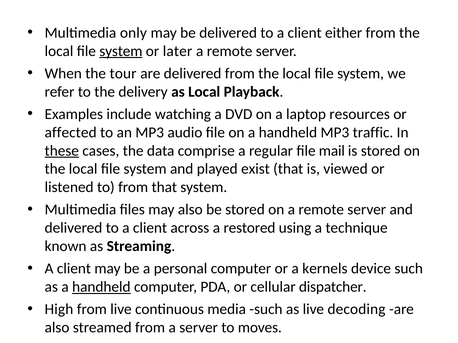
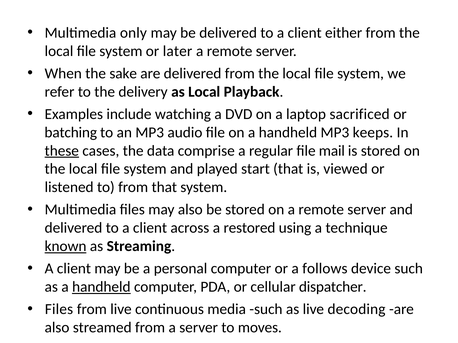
system underline: present -> none (121, 51)
tour: tour -> sake (123, 74)
resources: resources -> sacrificed (360, 114)
affected: affected -> batching (71, 133)
traffic: traffic -> keeps (373, 133)
exist: exist -> start (255, 169)
known underline: none -> present (66, 247)
kernels: kernels -> follows (325, 269)
High: High -> Files (59, 310)
